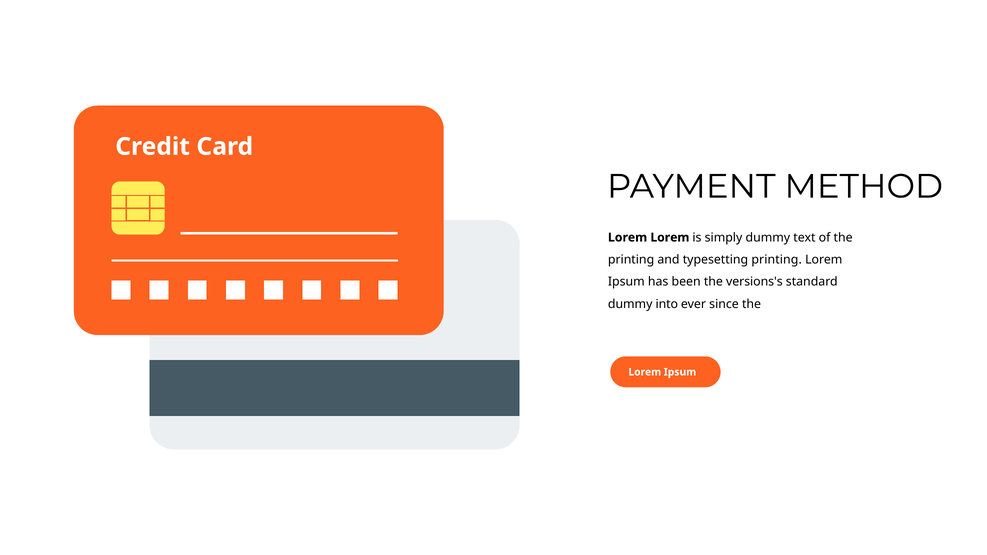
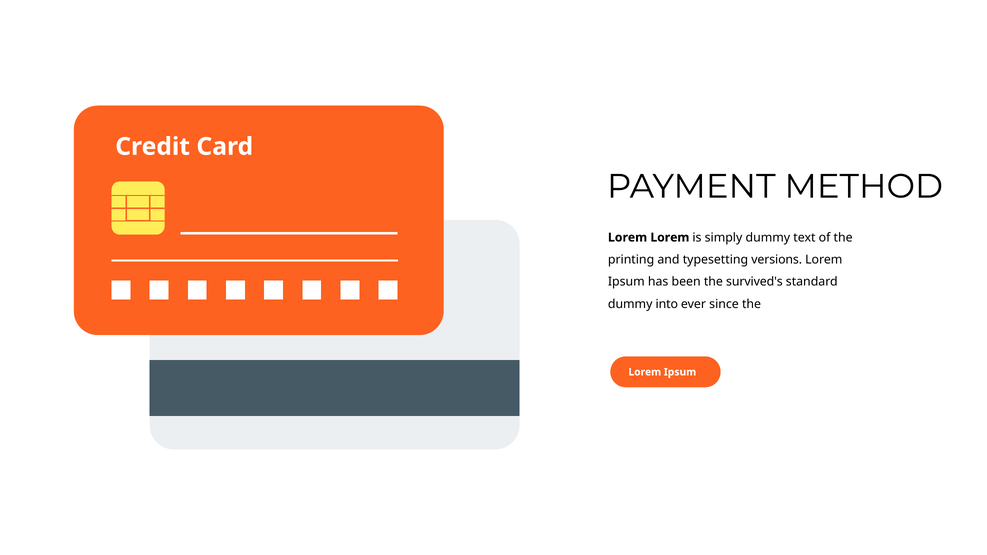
typesetting printing: printing -> versions (777, 260)
versions's: versions's -> survived's (754, 282)
